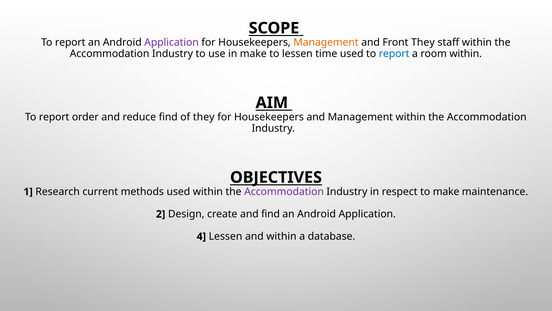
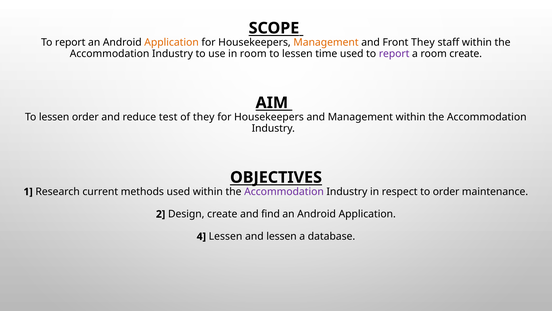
Application colour: purple -> orange (172, 42)
in make: make -> room (253, 54)
report colour: blue -> purple (394, 54)
room within: within -> create (466, 54)
report: report -> lessen (54, 117)
reduce find: find -> test (168, 117)
to make: make -> order (446, 191)
and within: within -> lessen (282, 236)
